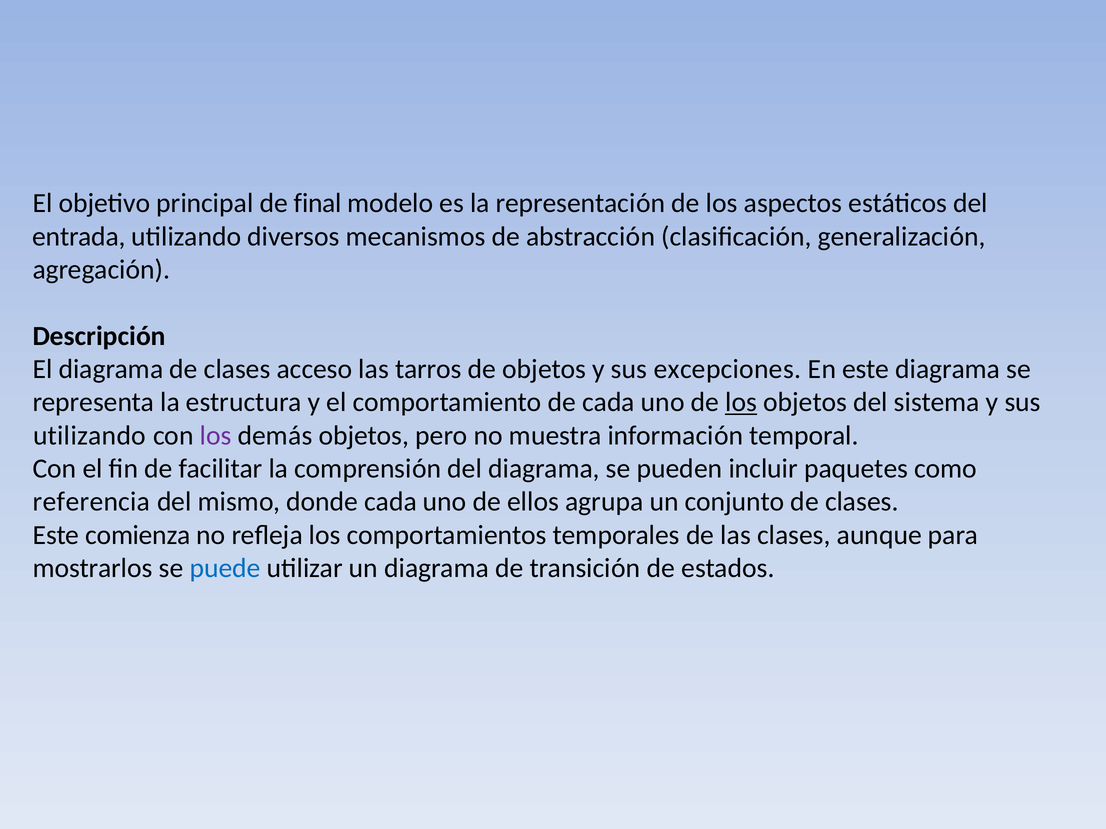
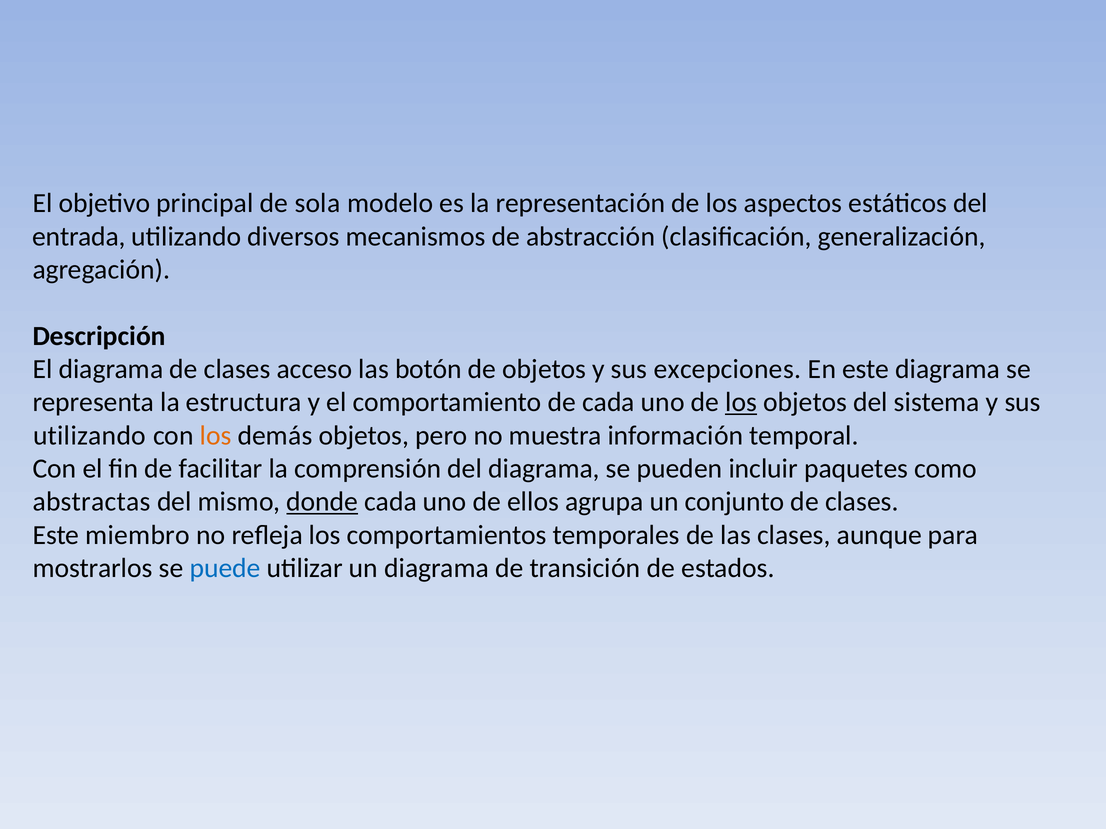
final: final -> sola (317, 203)
tarros: tarros -> botón (428, 369)
los colour: purple -> orange (216, 436)
referencia: referencia -> abstractas (92, 502)
donde underline: none -> present (322, 502)
comienza: comienza -> miembro (138, 535)
